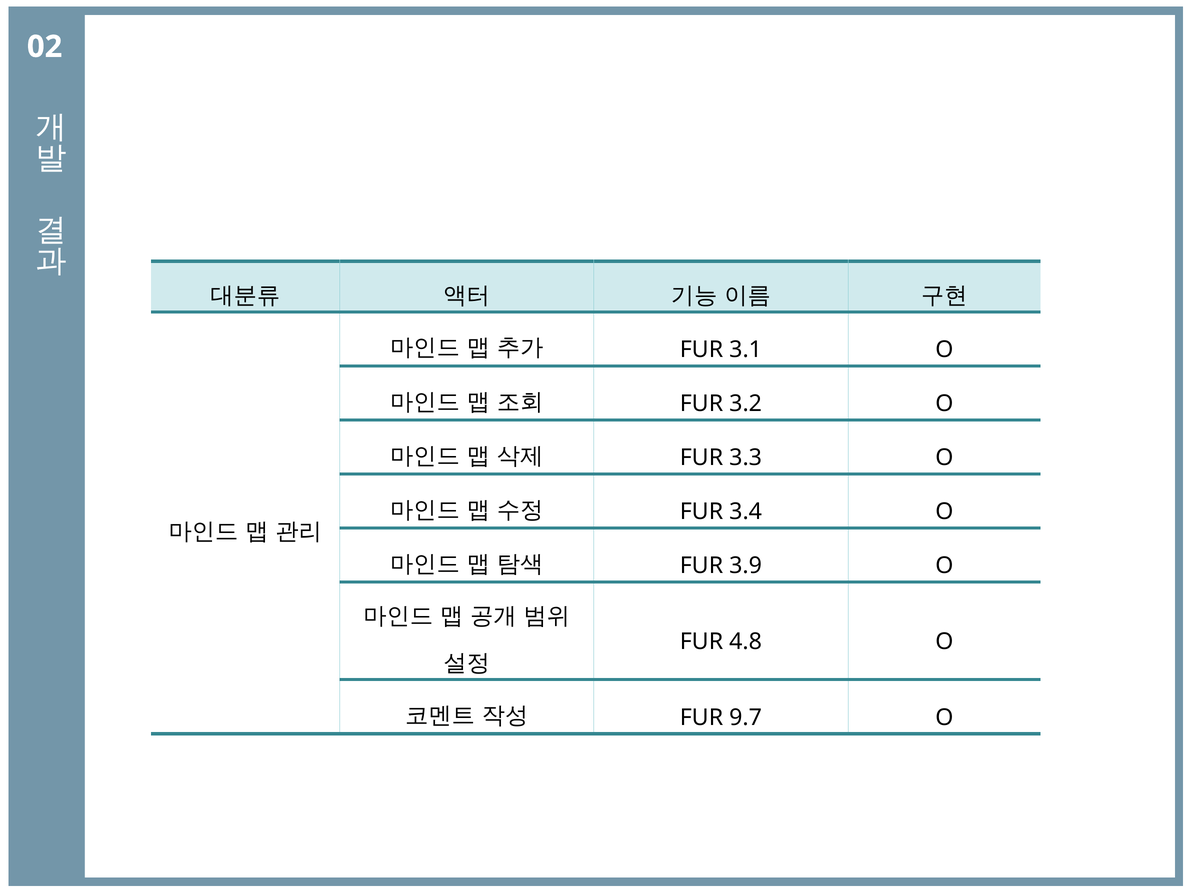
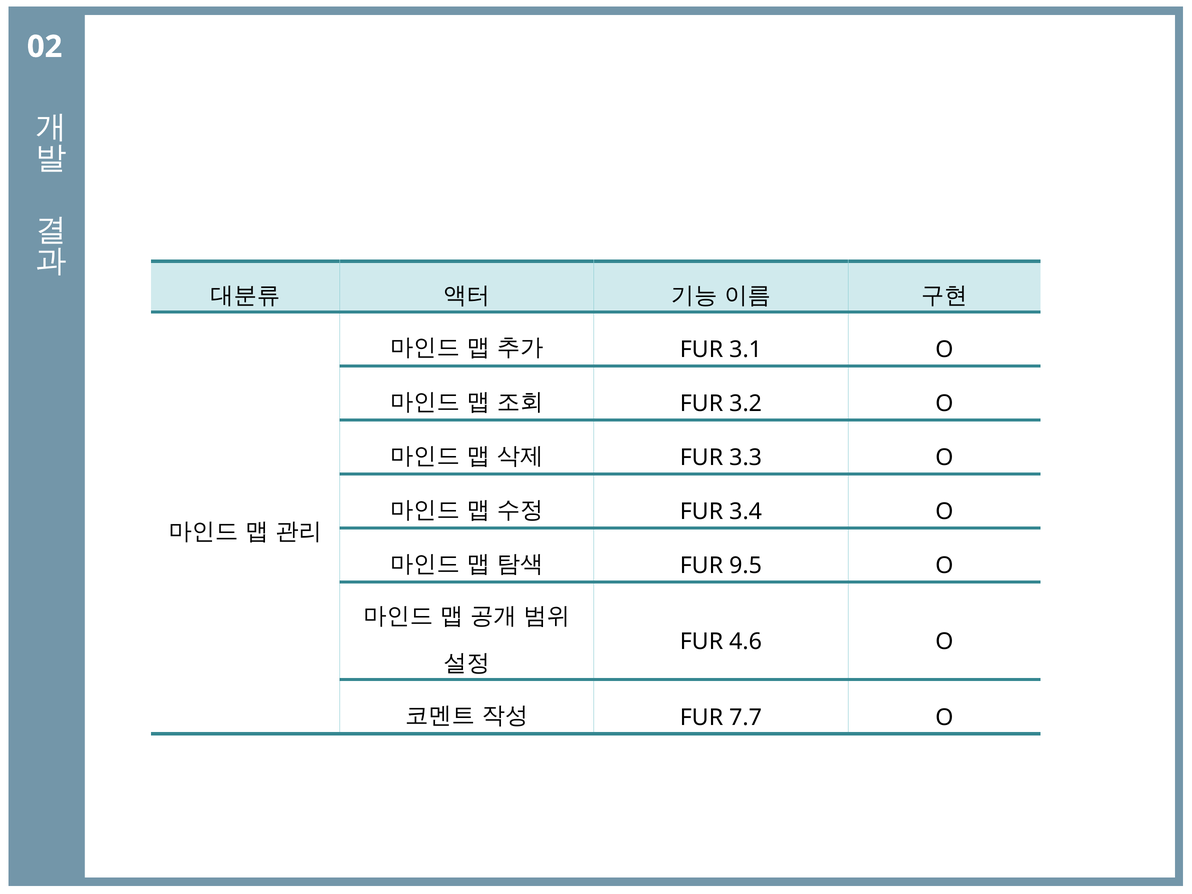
3.9: 3.9 -> 9.5 (746, 566)
4.8: 4.8 -> 4.6 (746, 642)
9.7: 9.7 -> 7.7 (746, 717)
